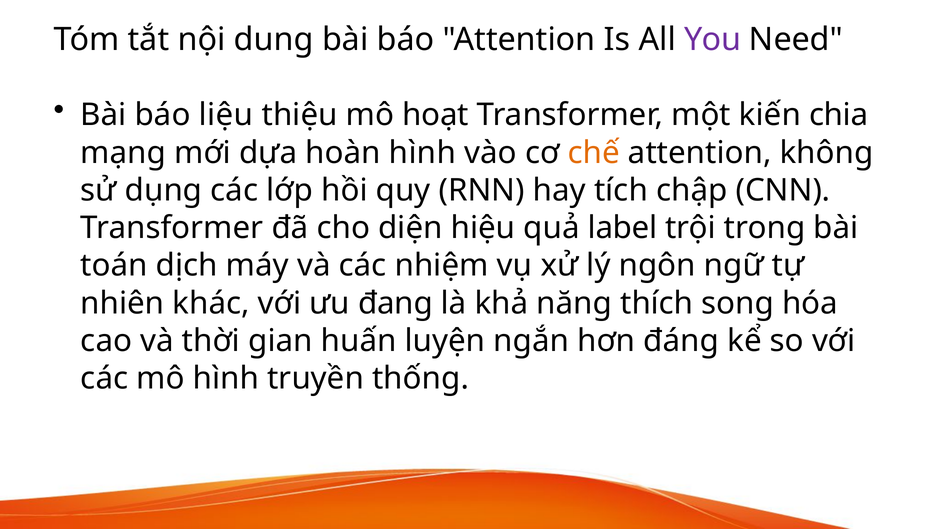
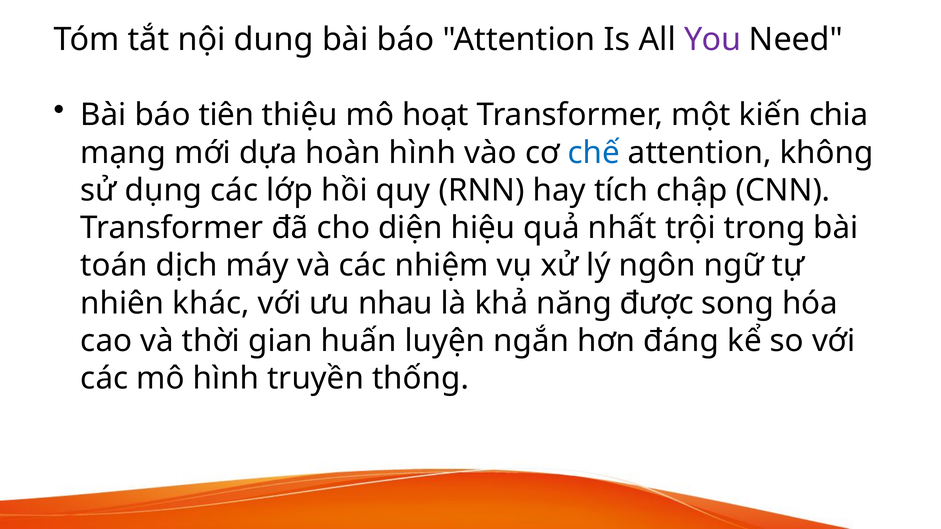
liệu: liệu -> tiên (226, 115)
chế colour: orange -> blue (594, 153)
label: label -> nhất (622, 228)
đang: đang -> nhau (395, 303)
thích: thích -> được (657, 303)
